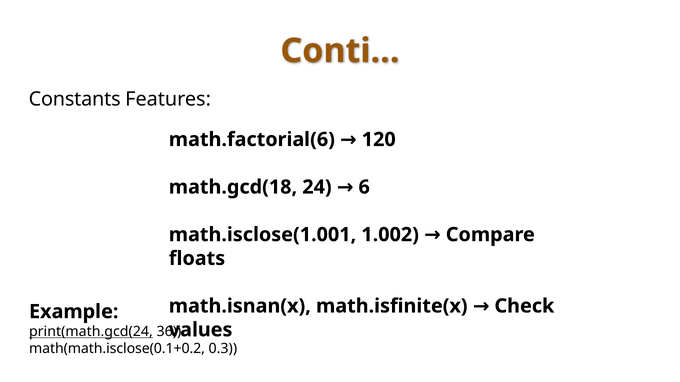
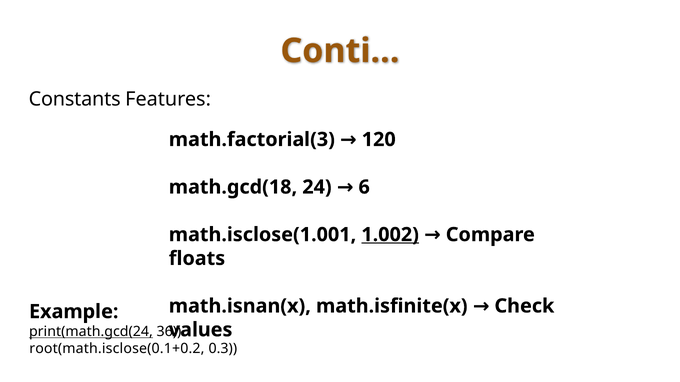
math.factorial(6: math.factorial(6 -> math.factorial(3 (252, 140)
1.002 underline: none -> present (390, 235)
math(math.isclose(0.1+0.2: math(math.isclose(0.1+0.2 -> root(math.isclose(0.1+0.2 (117, 349)
